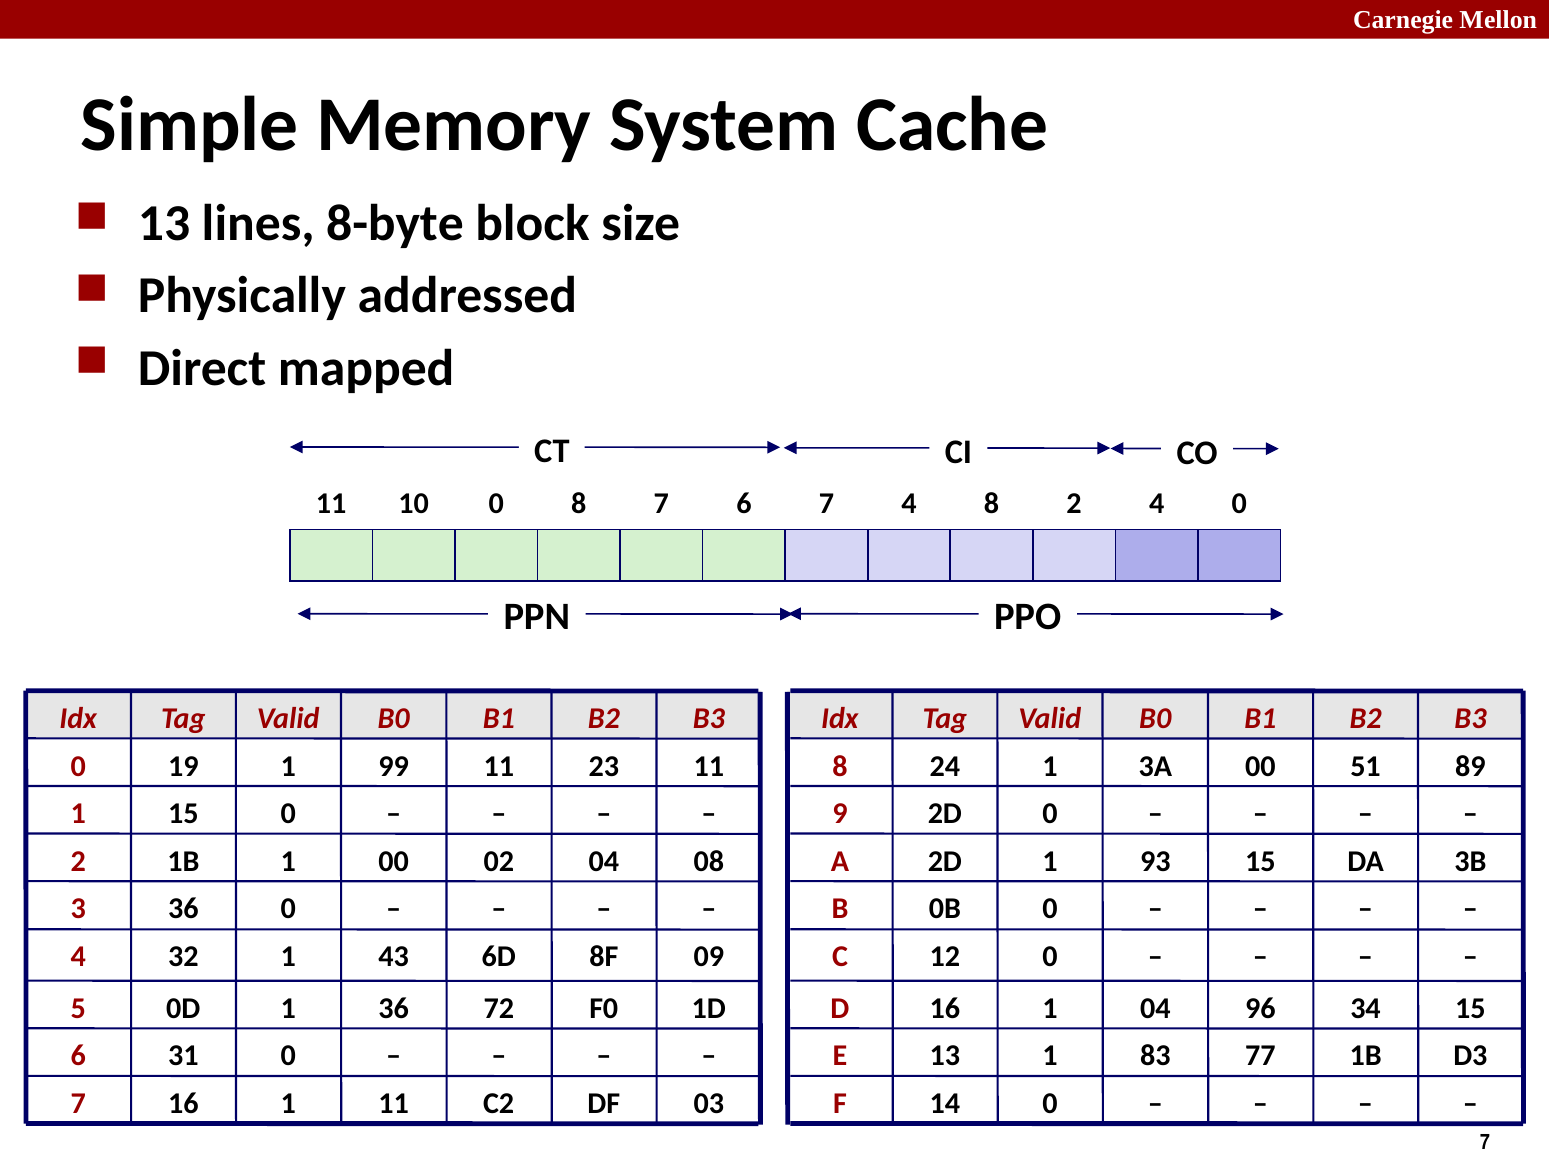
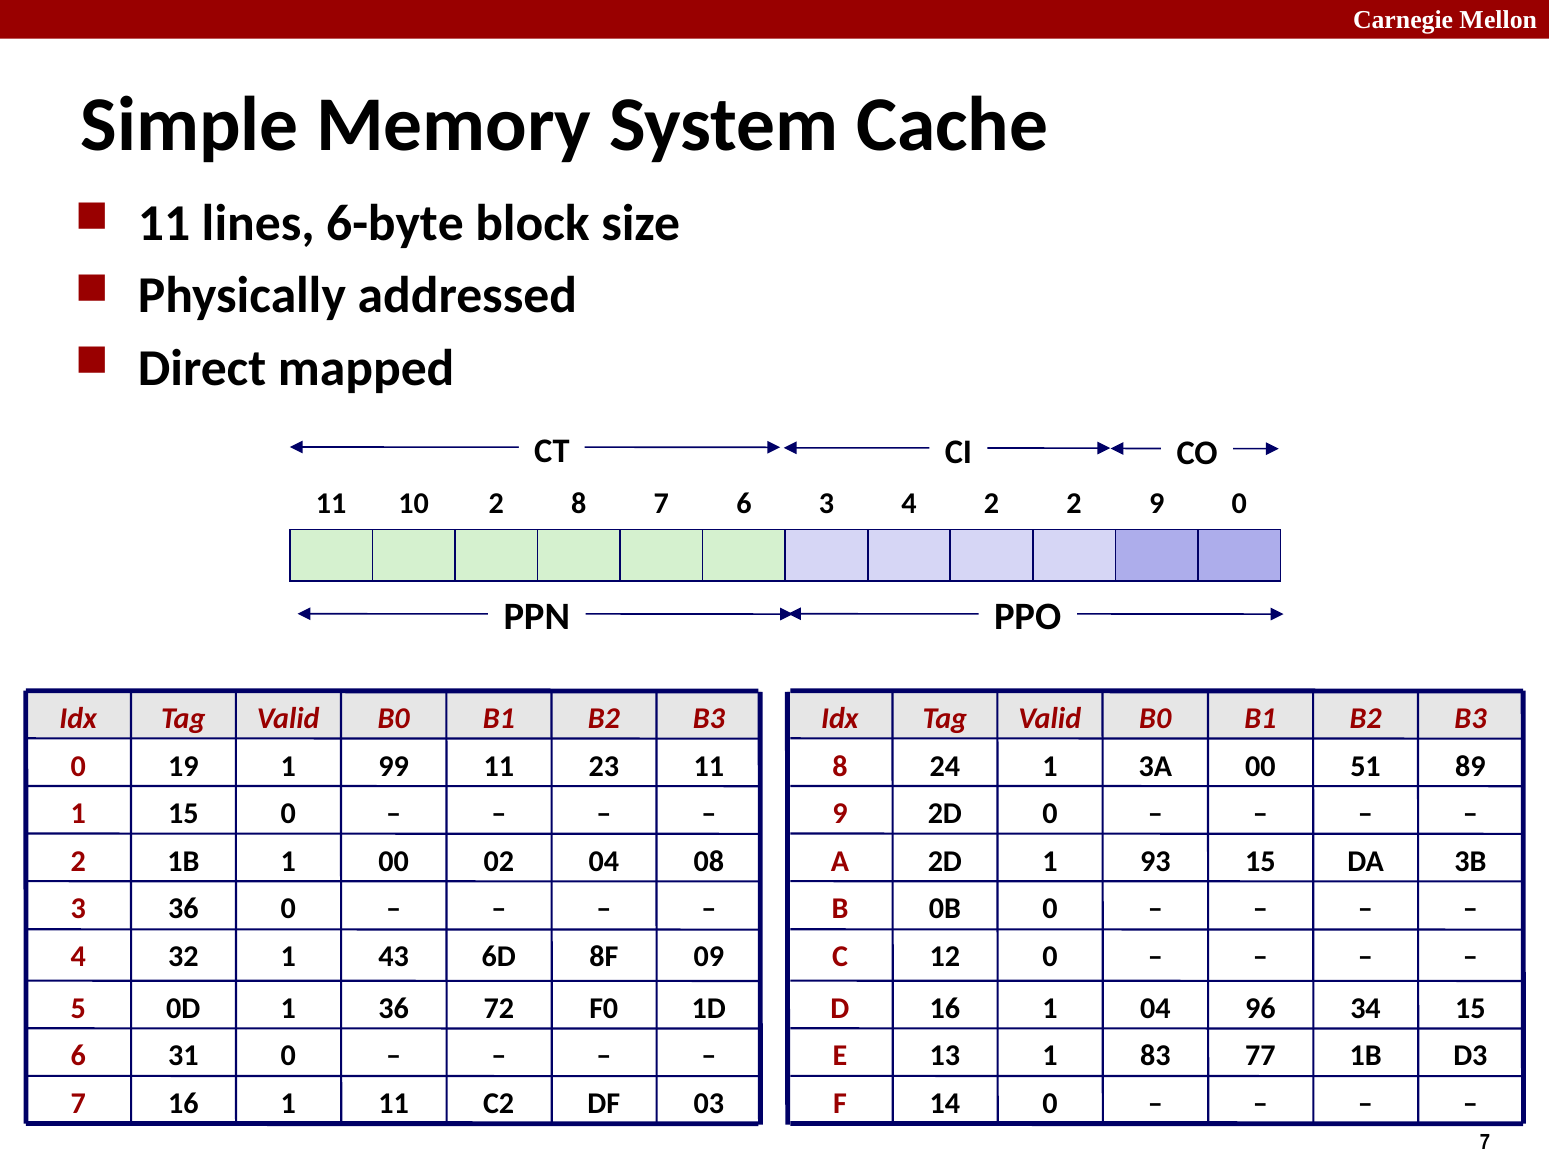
13: 13 -> 11 (164, 223)
8-byte: 8-byte -> 6-byte (395, 223)
10 0: 0 -> 2 (496, 503)
6 7: 7 -> 3 (826, 503)
4 8: 8 -> 2 (992, 503)
2 4: 4 -> 9 (1157, 503)
